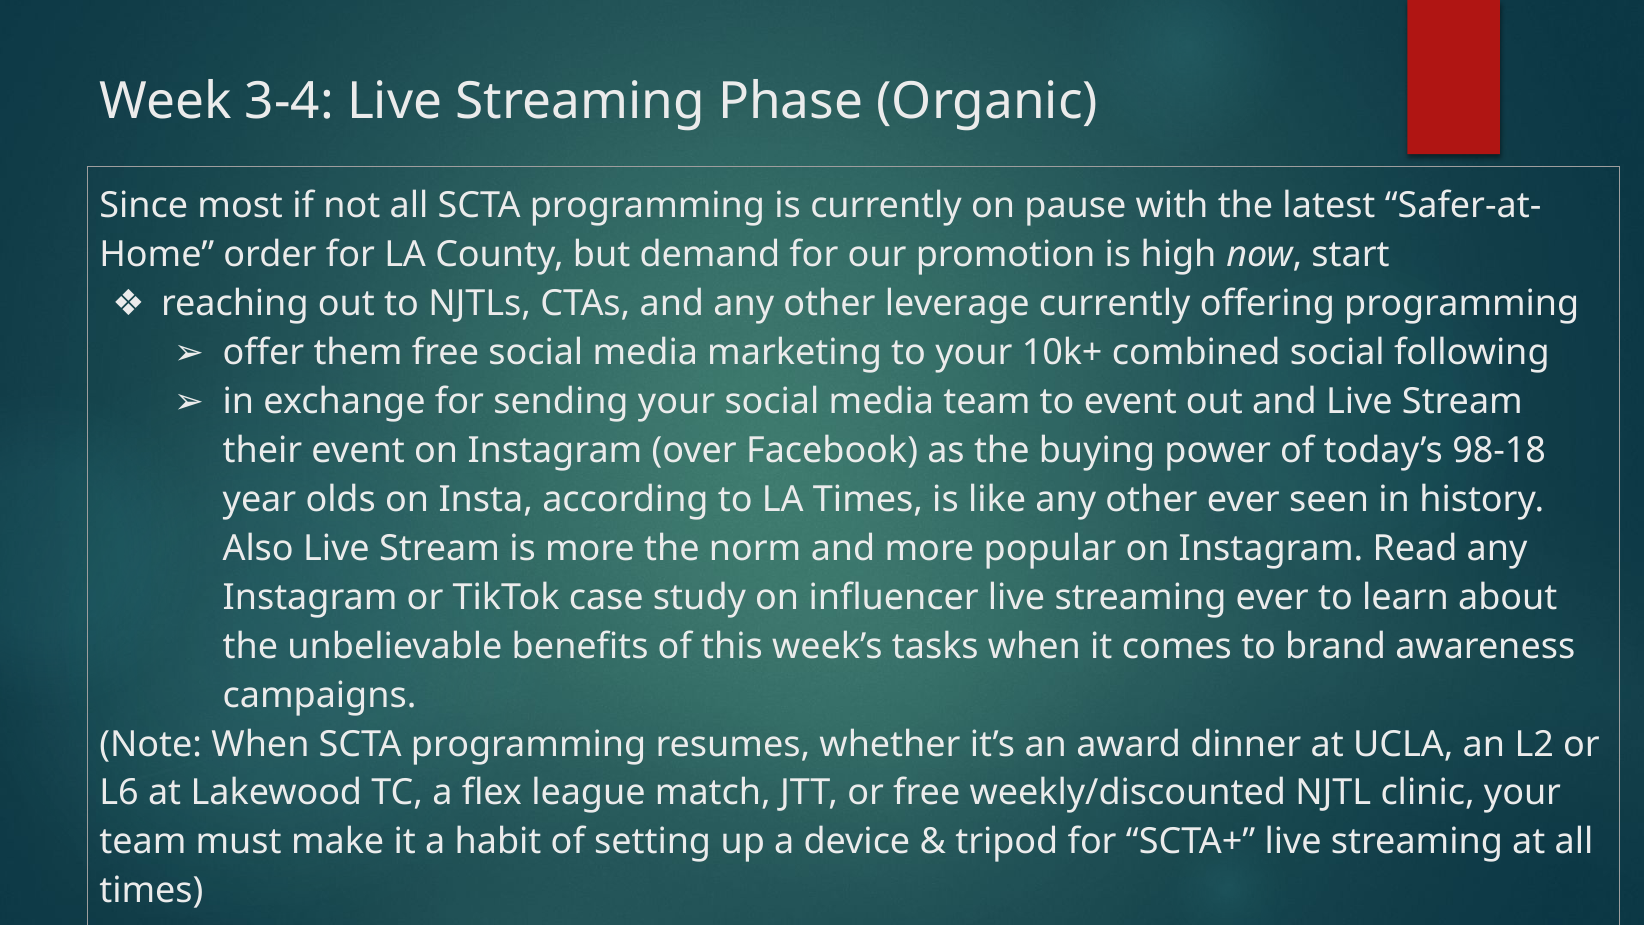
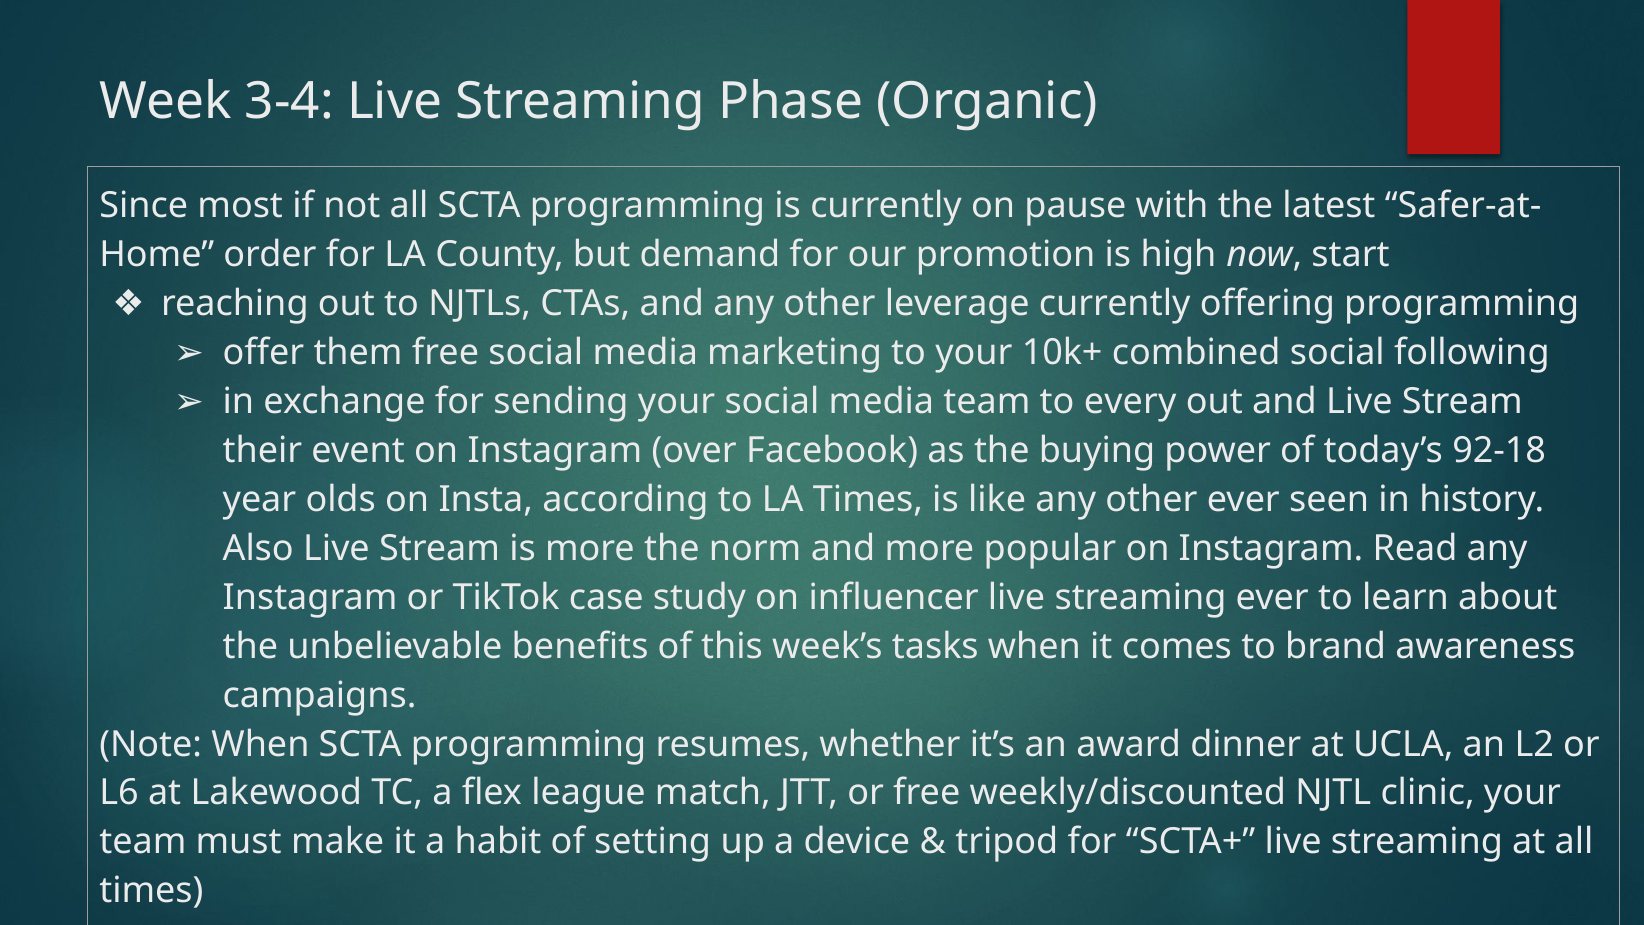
to event: event -> every (1130, 401)
98-18: 98-18 -> 92-18 (1499, 450)
